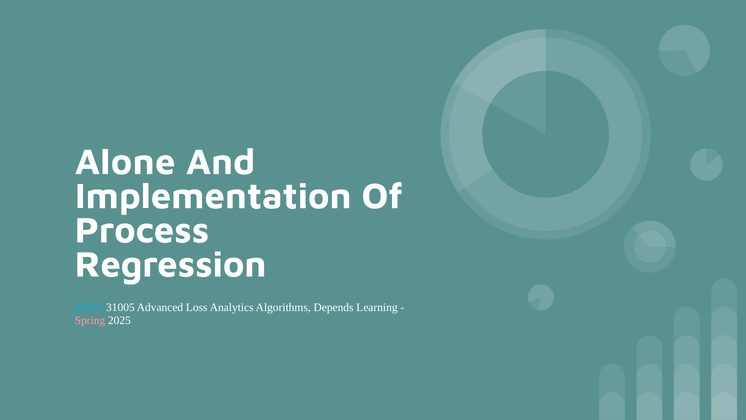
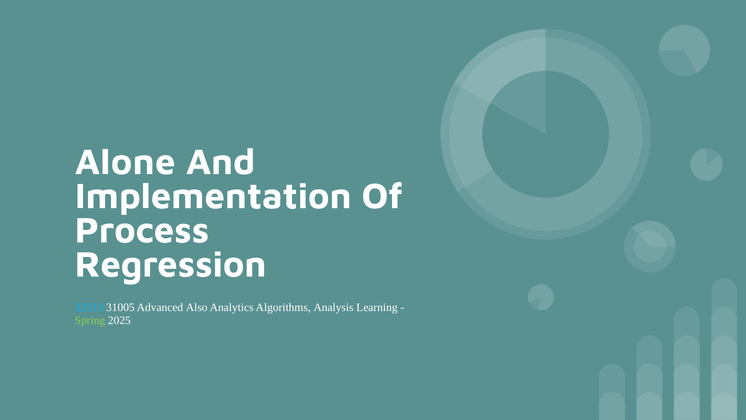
Loss: Loss -> Also (197, 307)
Depends: Depends -> Analysis (334, 307)
Spring colour: pink -> light green (90, 320)
